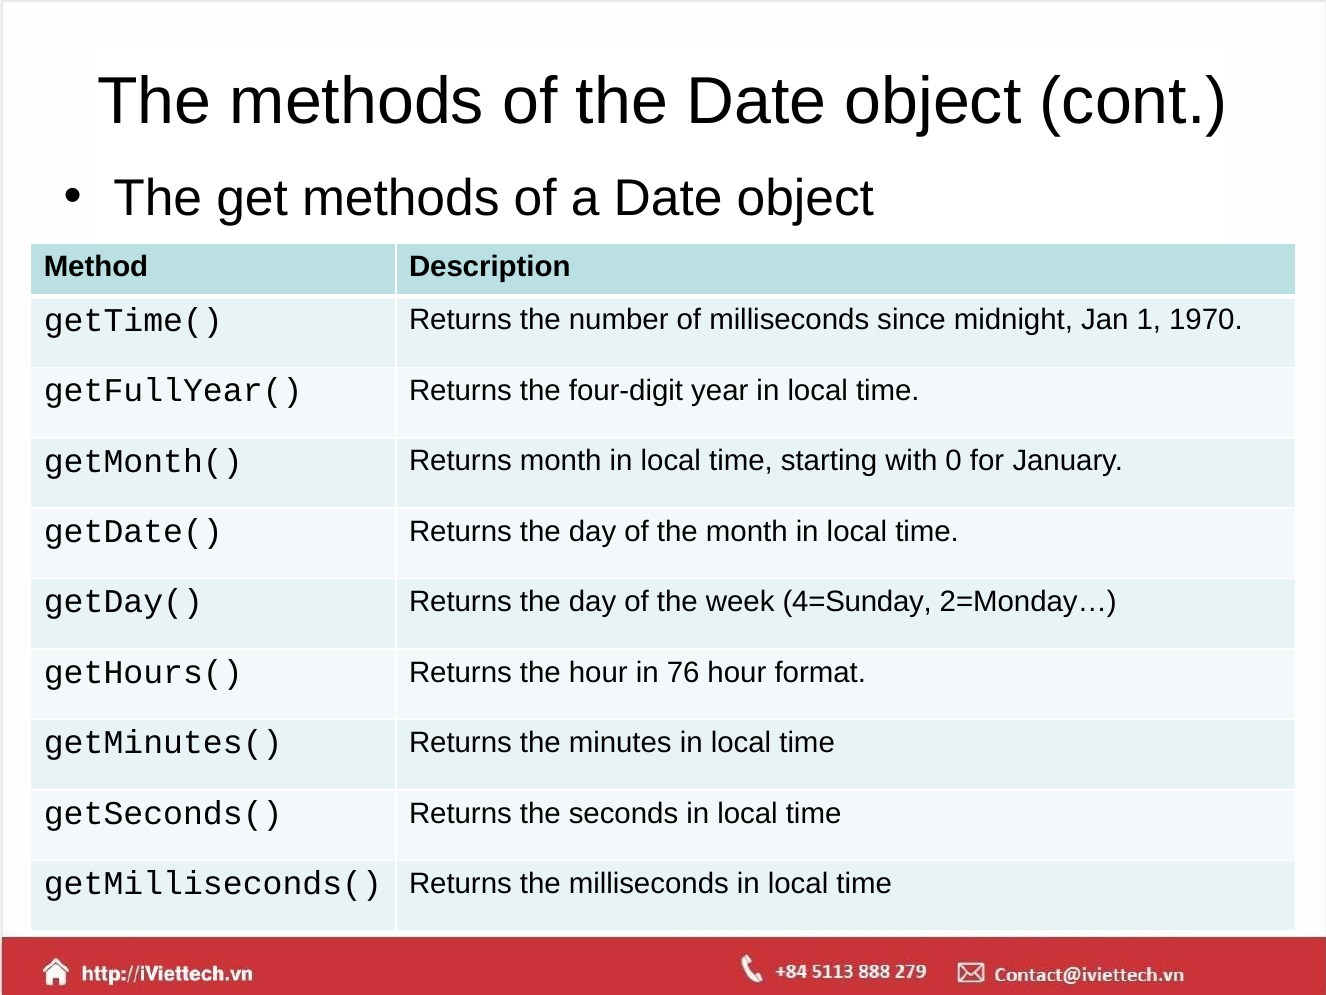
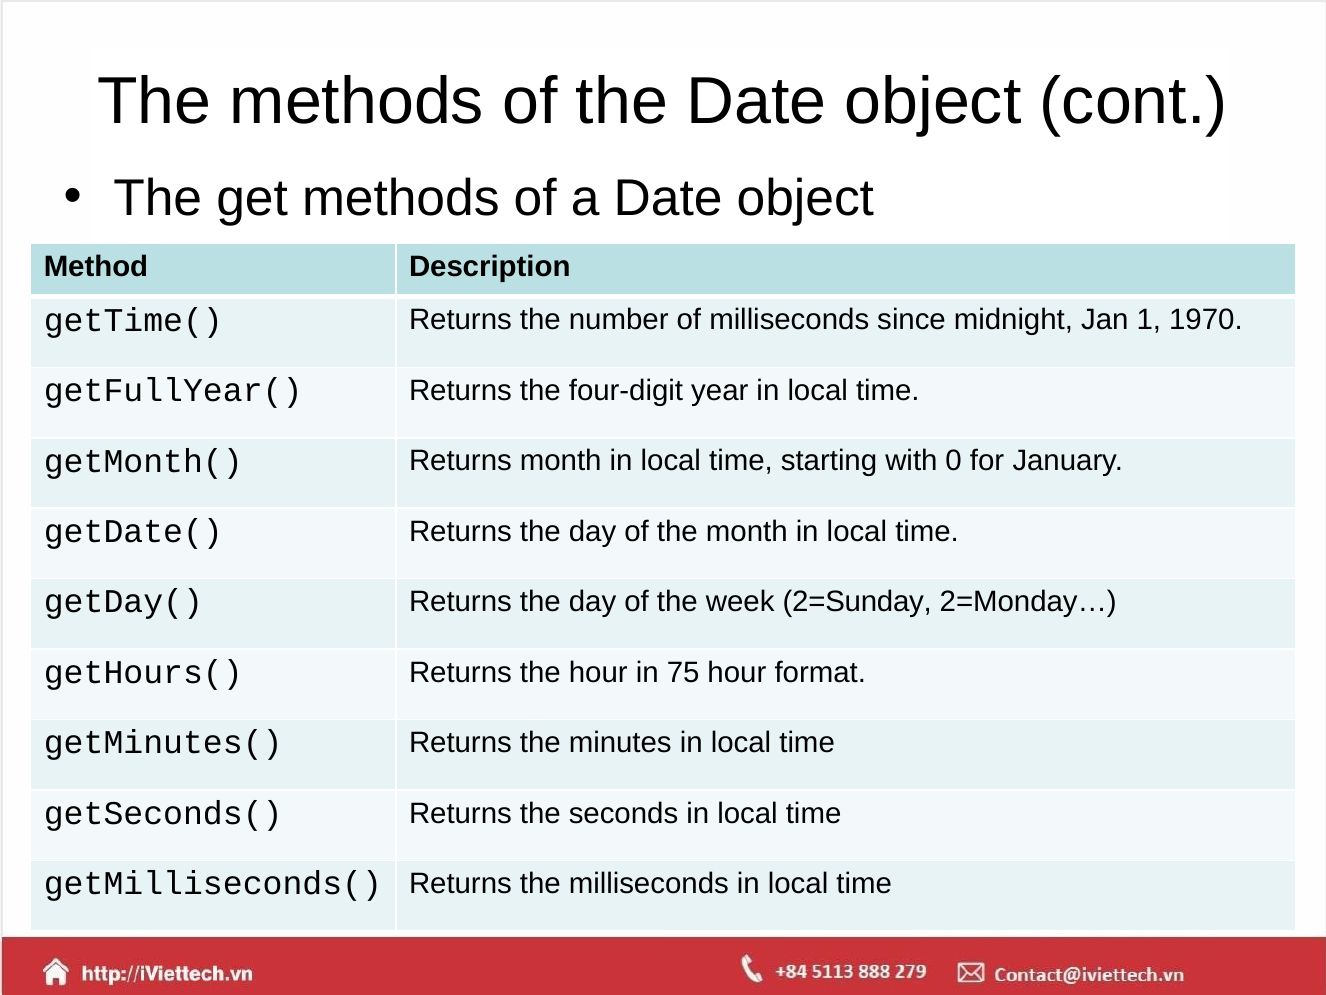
4=Sunday: 4=Sunday -> 2=Sunday (857, 602)
76: 76 -> 75 (683, 672)
